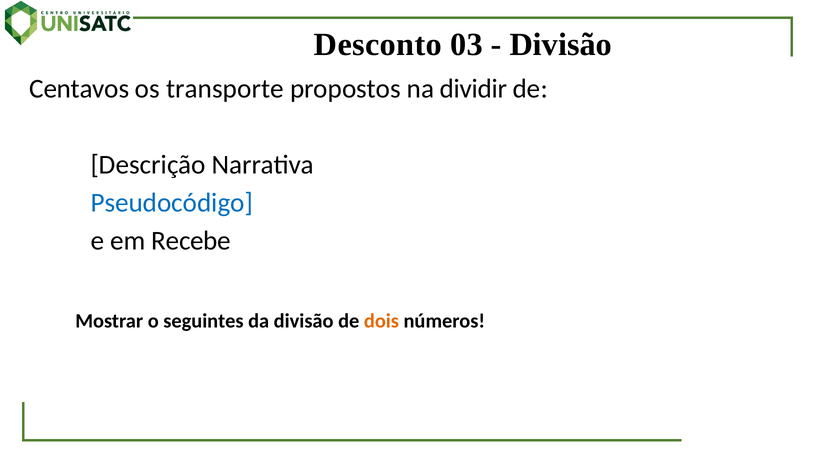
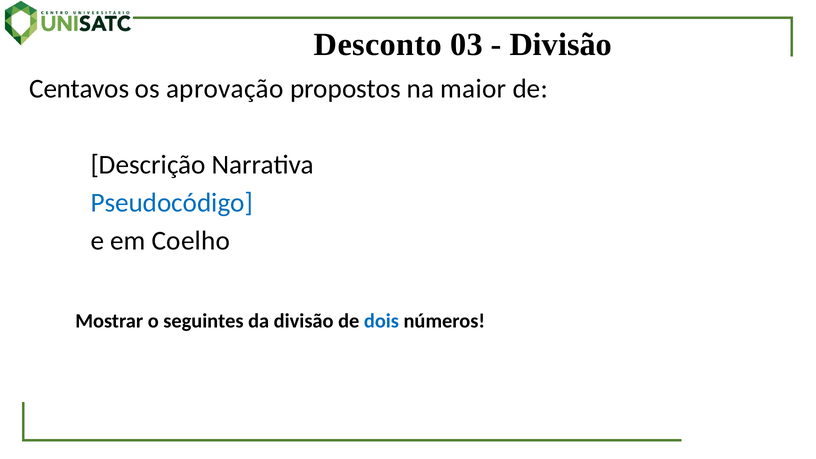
transporte: transporte -> aprovação (225, 89)
dividir: dividir -> maior (473, 89)
Recebe: Recebe -> Coelho (191, 241)
dois colour: orange -> blue (381, 321)
